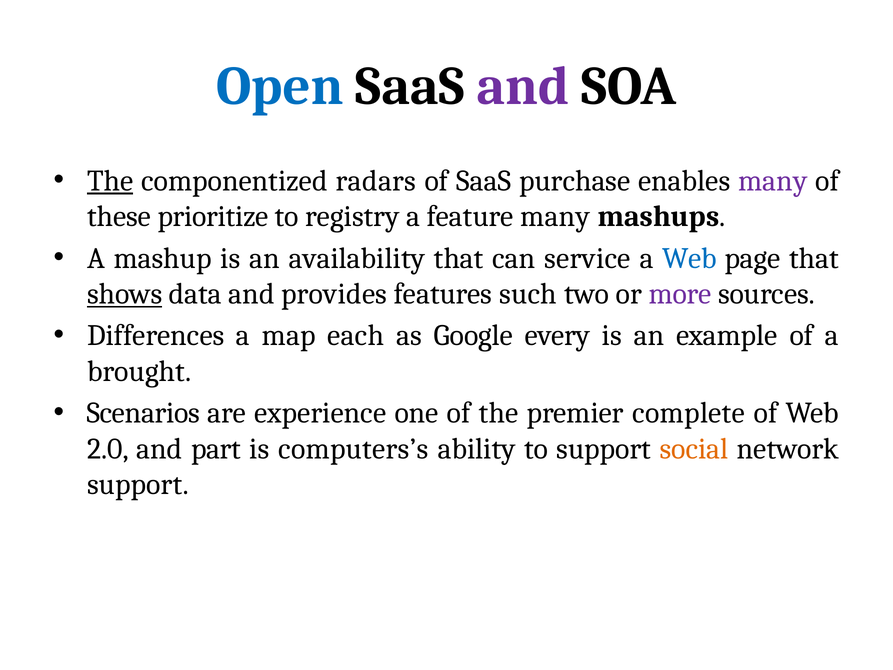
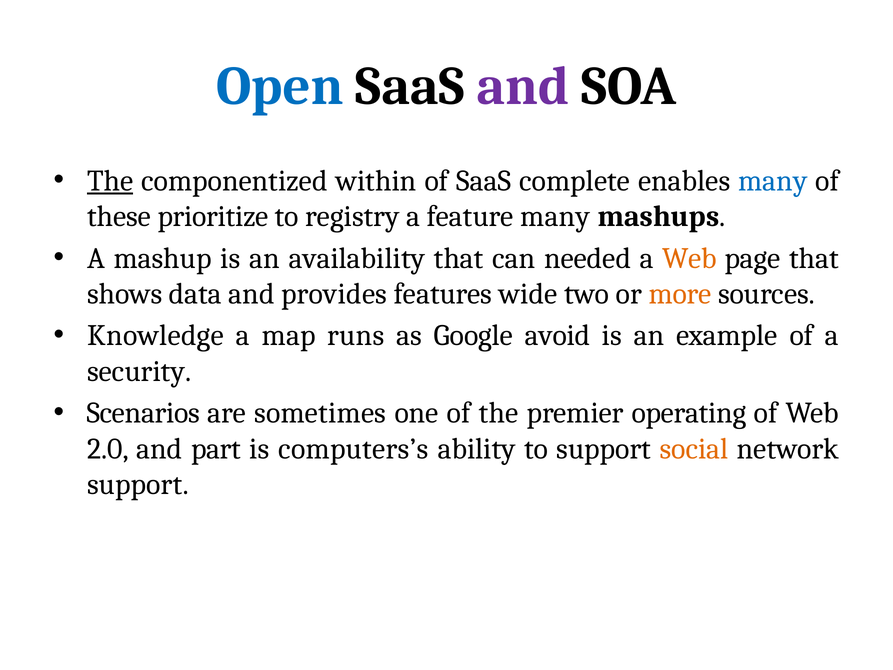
radars: radars -> within (376, 181)
purchase: purchase -> complete (575, 181)
many colour: purple -> blue (773, 181)
service: service -> needed (588, 258)
Web colour: blue -> orange (689, 258)
shows underline: present -> none (125, 294)
such: such -> wide (528, 294)
more colour: purple -> orange (680, 294)
Differences: Differences -> Knowledge (156, 335)
each: each -> runs (356, 335)
every: every -> avoid (558, 335)
brought: brought -> security (139, 371)
experience: experience -> sometimes (320, 413)
complete: complete -> operating (689, 413)
